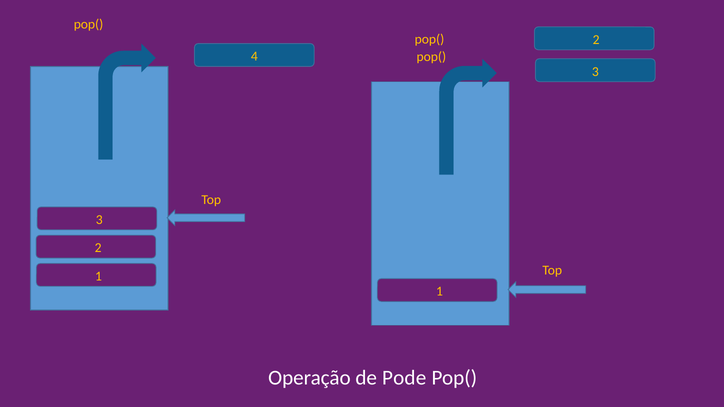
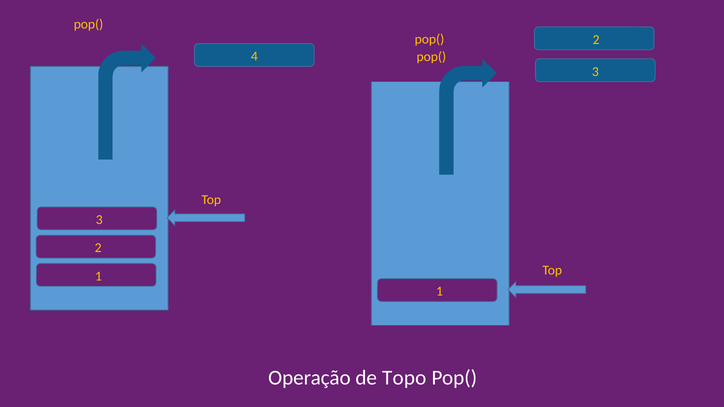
Pode: Pode -> Topo (404, 378)
